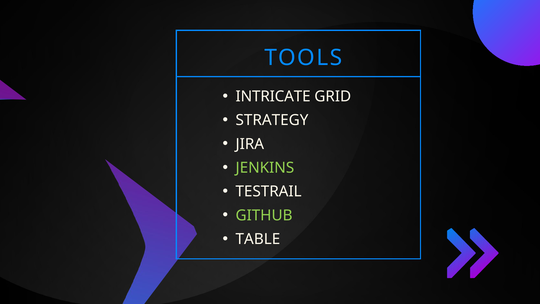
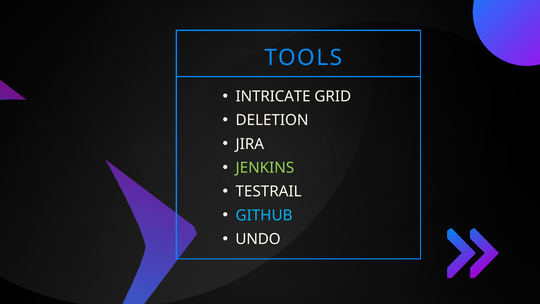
STRATEGY: STRATEGY -> DELETION (272, 120)
GITHUB colour: light green -> light blue (264, 215)
TABLE: TABLE -> UNDO (258, 239)
